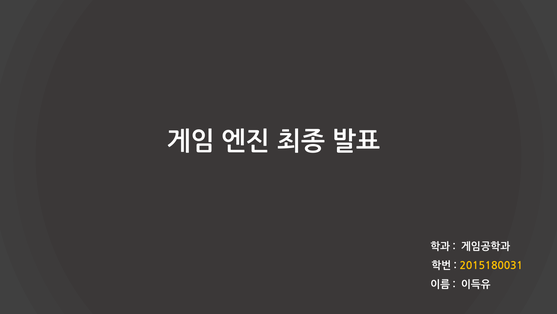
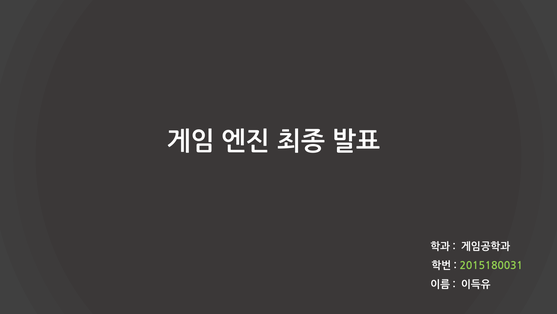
2015180031 colour: yellow -> light green (491, 265)
